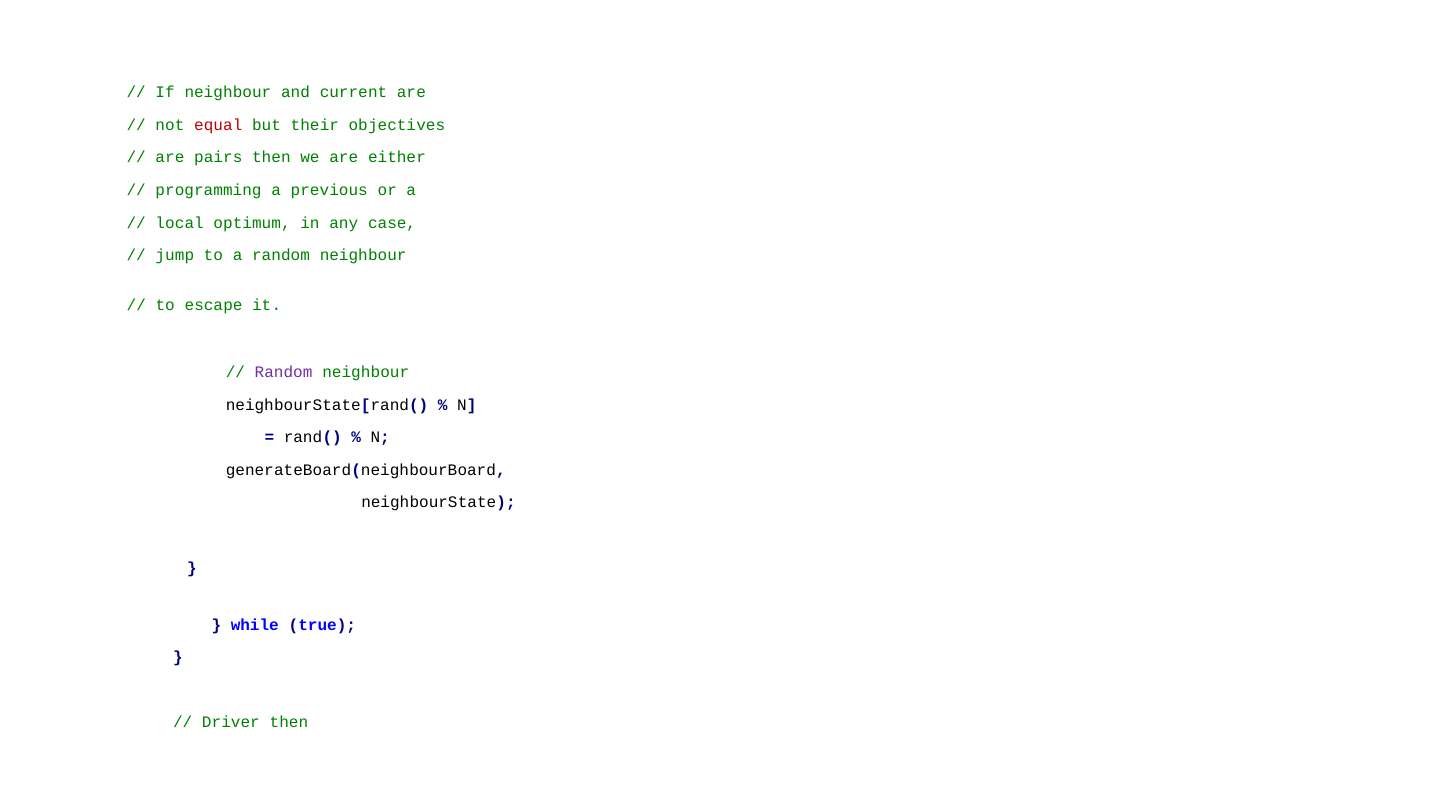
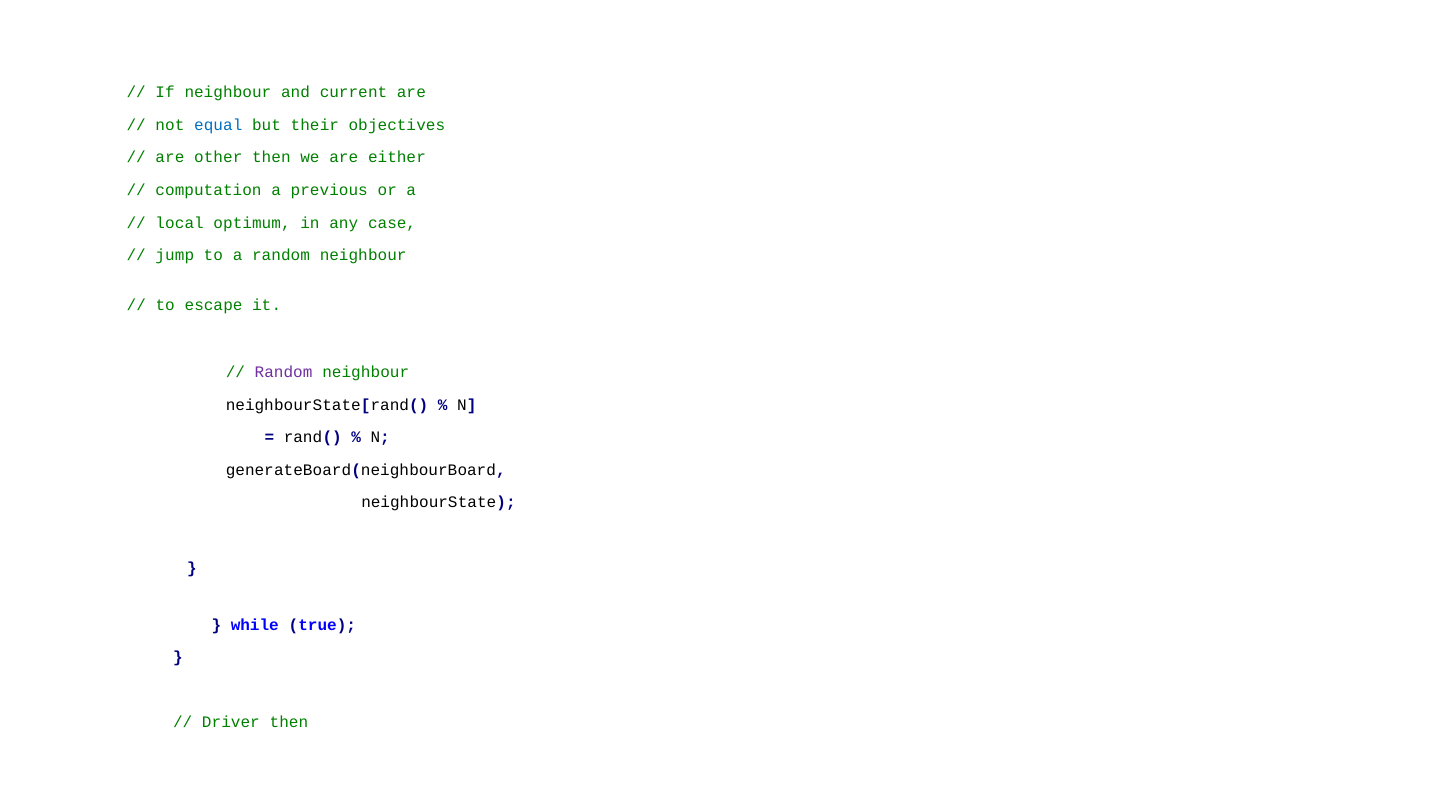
equal colour: red -> blue (218, 125)
pairs: pairs -> other (218, 158)
programming: programming -> computation (209, 190)
